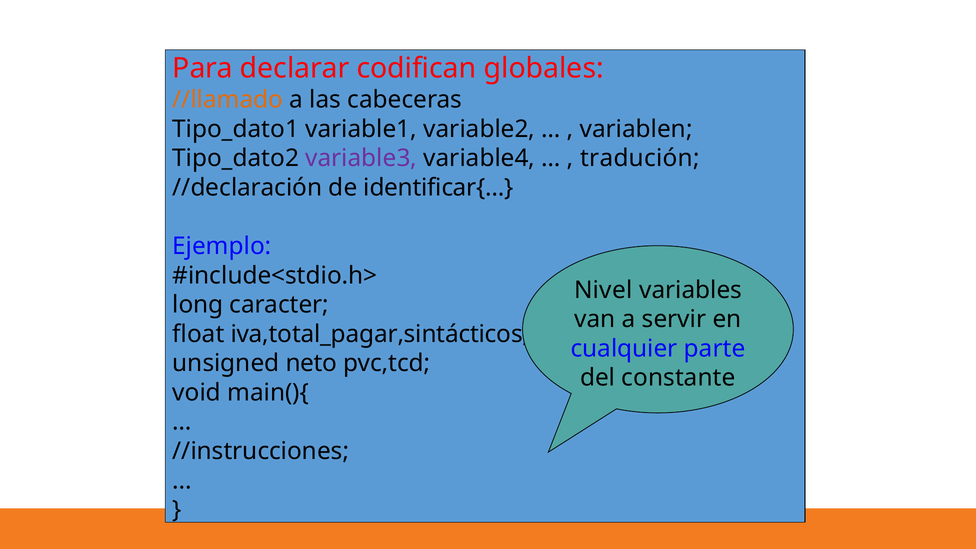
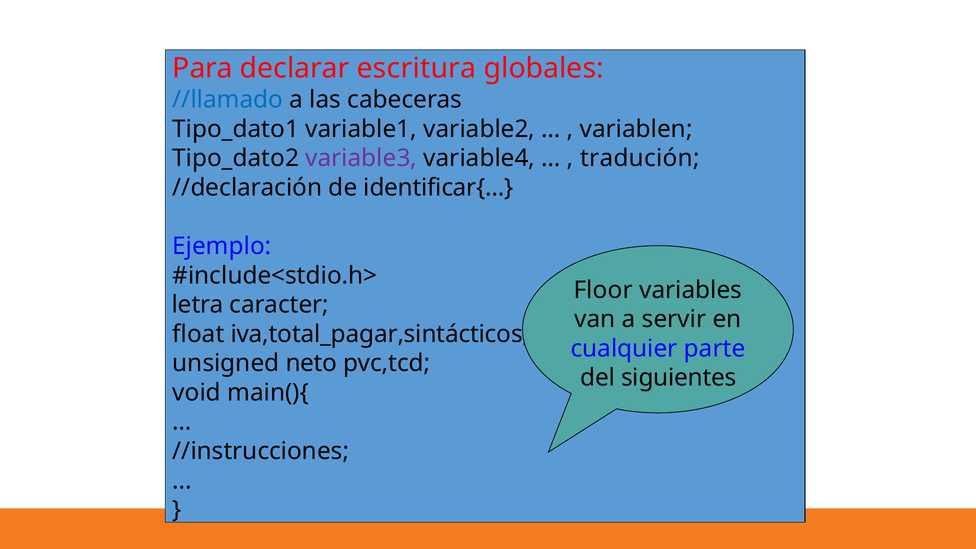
codifican: codifican -> escritura (416, 68)
//llamado colour: orange -> blue (228, 100)
Nivel: Nivel -> Floor (603, 290)
long: long -> letra (198, 305)
constante: constante -> siguientes (679, 378)
